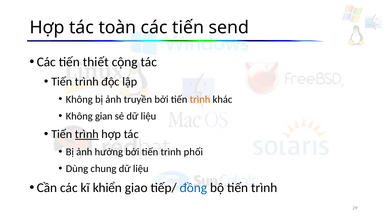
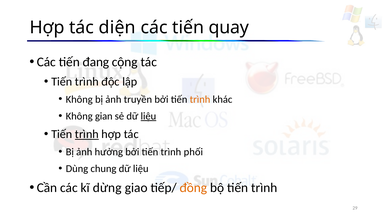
toàn: toàn -> diện (117, 28)
send: send -> quay (229, 28)
thiết: thiết -> đang (96, 62)
liệu underline: none -> present (148, 116)
khiển: khiển -> dừng (107, 188)
đồng colour: blue -> orange (193, 188)
